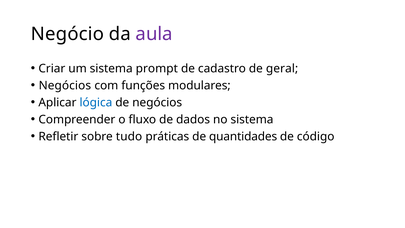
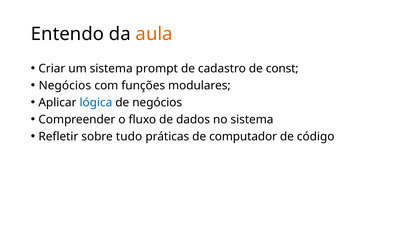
Negócio: Negócio -> Entendo (67, 34)
aula colour: purple -> orange (154, 34)
geral: geral -> const (282, 68)
quantidades: quantidades -> computador (243, 136)
